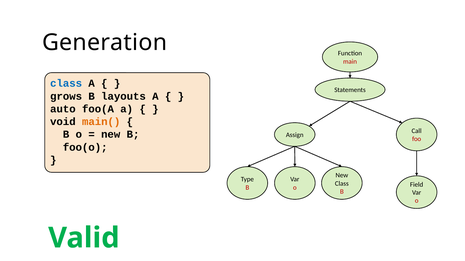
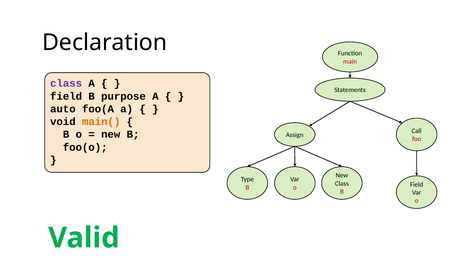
Generation: Generation -> Declaration (105, 43)
class colour: blue -> purple (66, 84)
grows: grows -> field (66, 96)
layouts: layouts -> purpose (124, 96)
